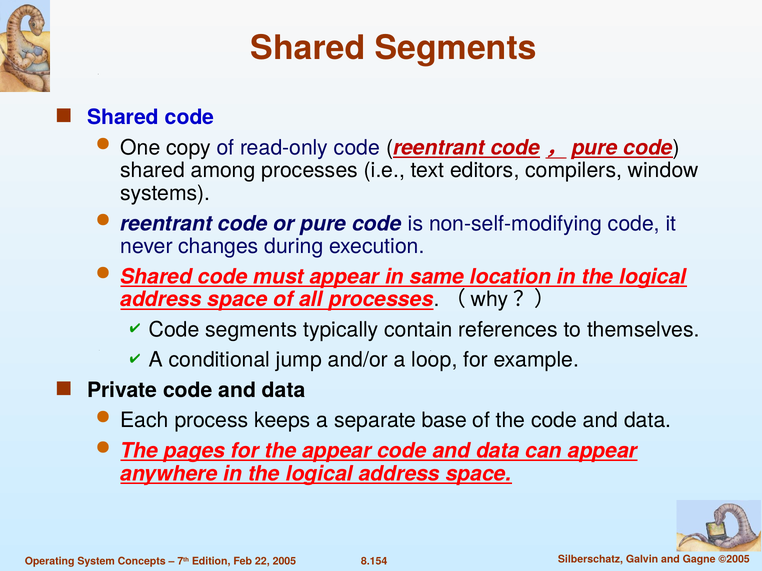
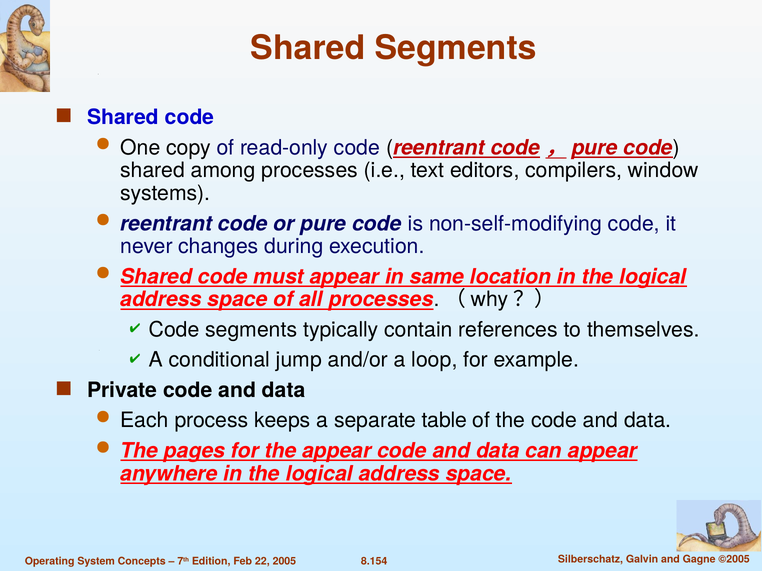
base: base -> table (444, 421)
